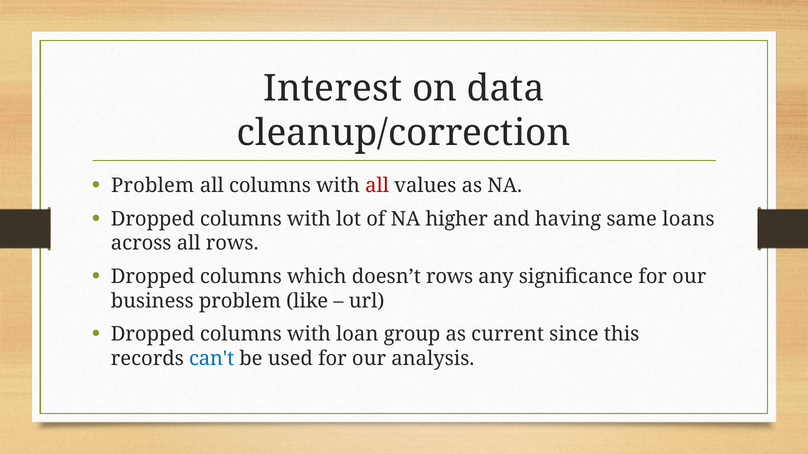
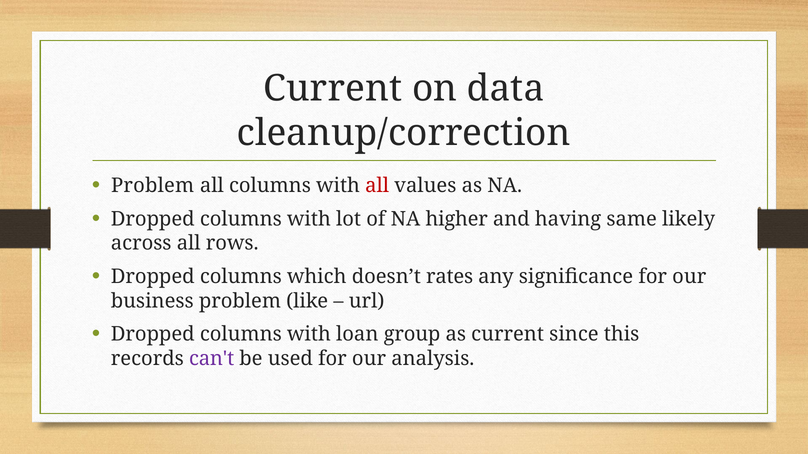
Interest: Interest -> Current (333, 89)
loans: loans -> likely (689, 219)
doesn’t rows: rows -> rates (450, 277)
can't colour: blue -> purple (212, 359)
